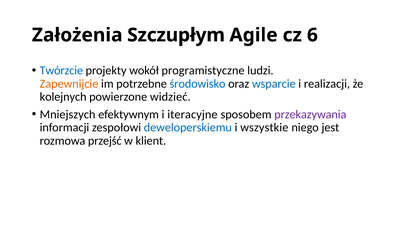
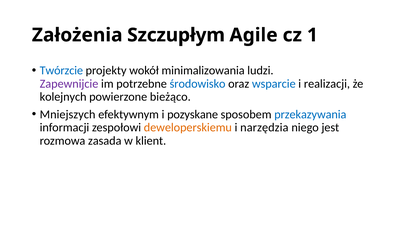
6: 6 -> 1 (312, 35)
programistyczne: programistyczne -> minimalizowania (203, 71)
Zapewnijcie colour: orange -> purple (69, 84)
widzieć: widzieć -> bieżąco (170, 97)
iteracyjne: iteracyjne -> pozyskane (193, 114)
przekazywania colour: purple -> blue (310, 114)
deweloperskiemu colour: blue -> orange (188, 128)
wszystkie: wszystkie -> narzędzia (264, 128)
przejść: przejść -> zasada (105, 141)
